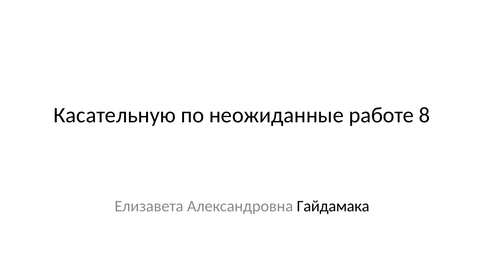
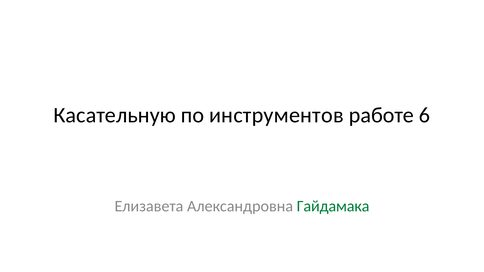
неожиданные: неожиданные -> инструментов (276, 115)
8: 8 -> 6 (425, 115)
Гайдамака colour: black -> green (333, 206)
